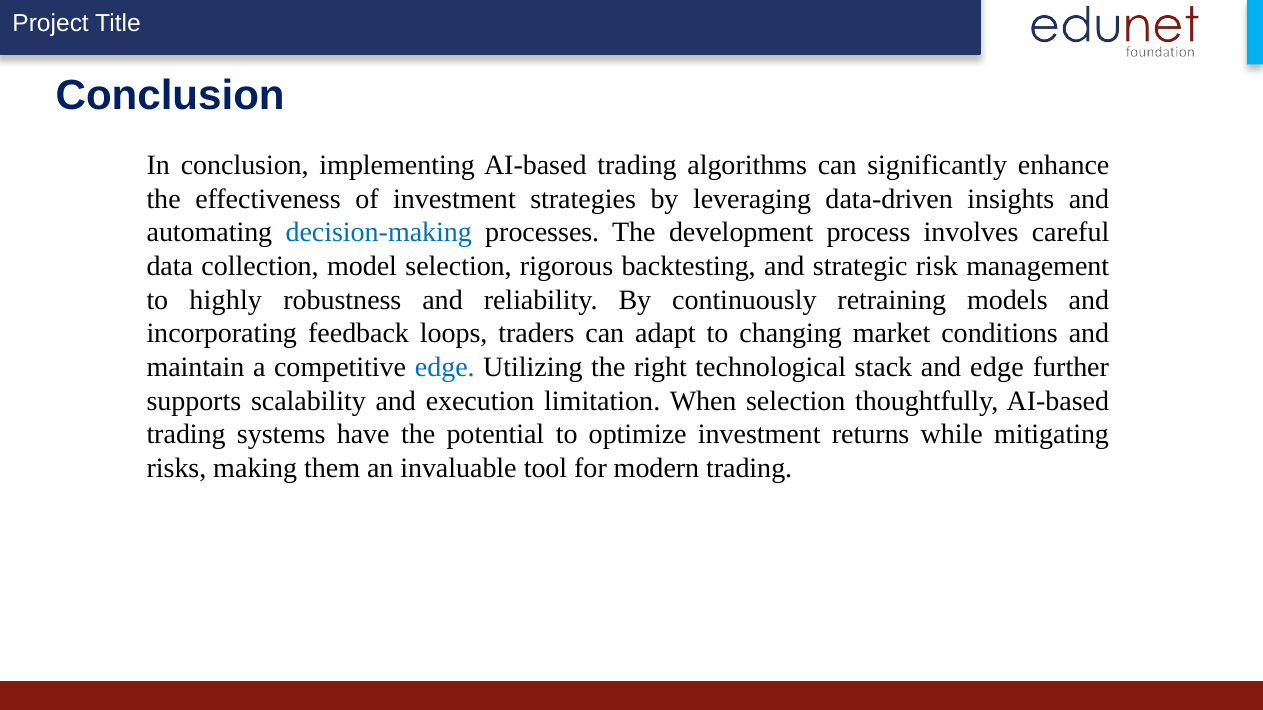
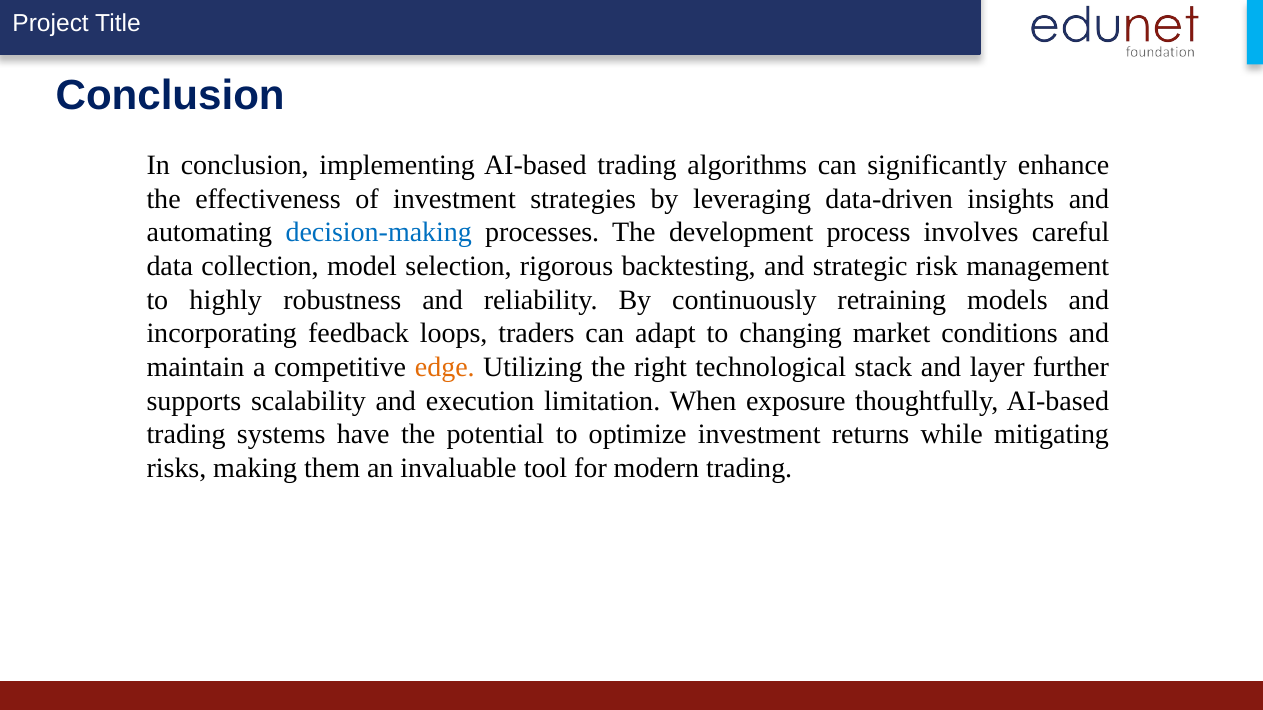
edge colour: blue -> orange (445, 368)
and edge: edge -> layer (997, 368)
When selection: selection -> exposure (796, 401)
